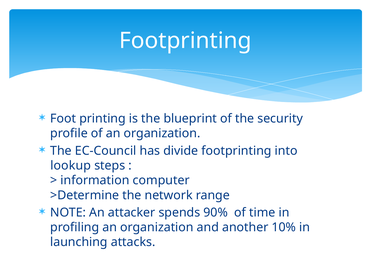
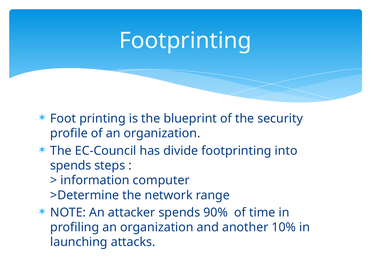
lookup: lookup -> spends (71, 166)
